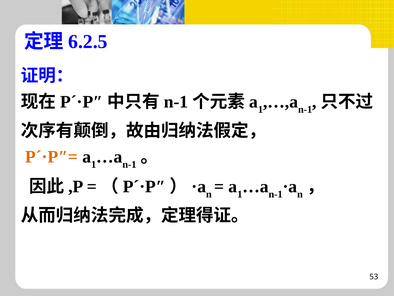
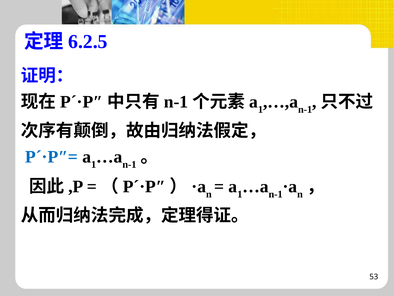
Pˊ·P″= colour: orange -> blue (52, 157)
